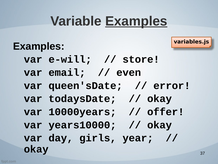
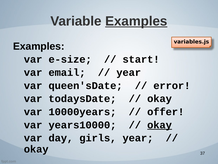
e-will: e-will -> e-size (70, 59)
store: store -> start (141, 59)
even: even -> year (129, 72)
okay underline: none -> present (160, 125)
